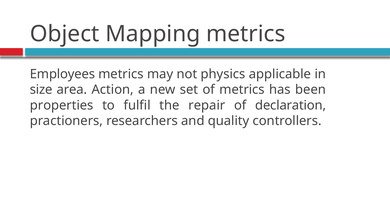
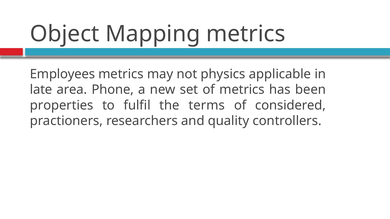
size: size -> late (41, 90)
Action: Action -> Phone (113, 90)
repair: repair -> terms (207, 105)
declaration: declaration -> considered (291, 105)
